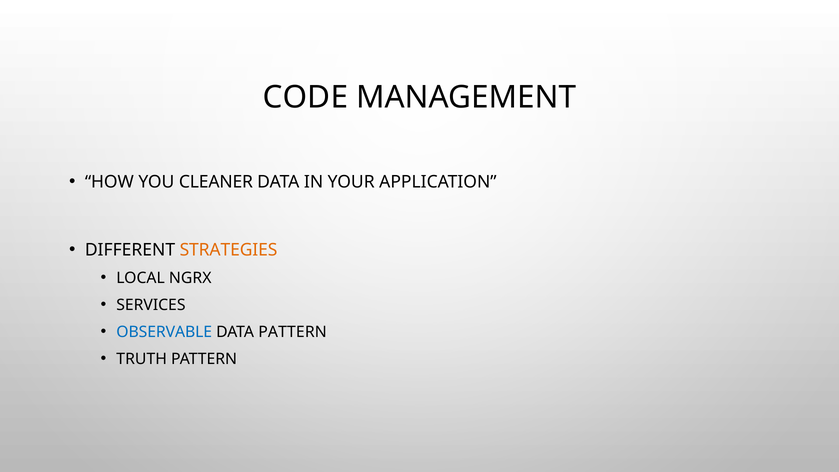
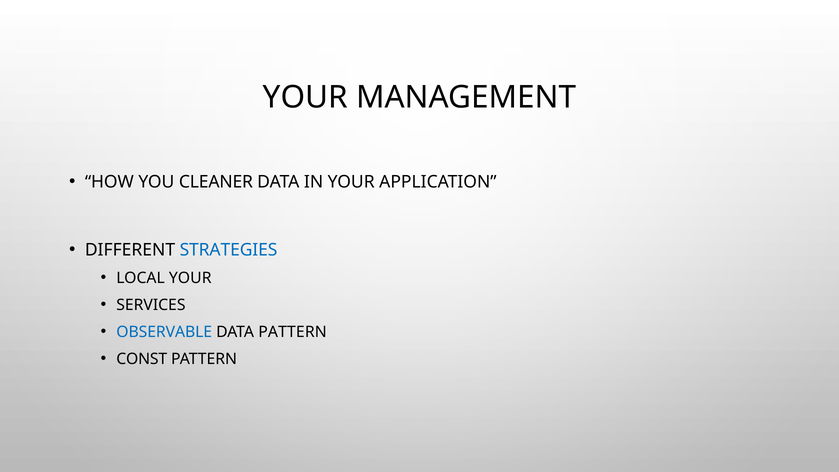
CODE: CODE -> YOUR (305, 97)
STRATEGIES colour: orange -> blue (229, 250)
LOCAL NGRX: NGRX -> YOUR (190, 278)
TRUTH: TRUTH -> CONST (142, 359)
